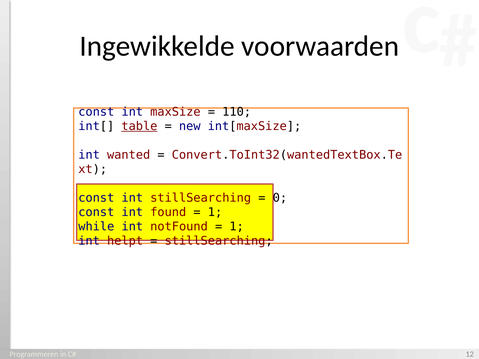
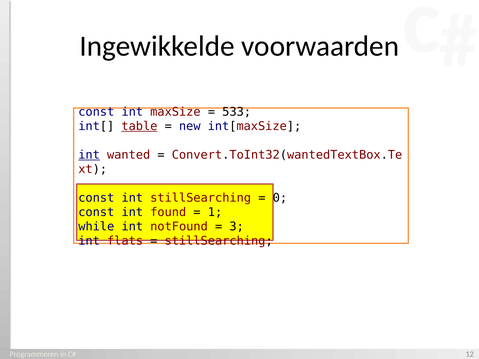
110: 110 -> 533 (237, 112)
int underline: none -> present (89, 155)
1: 1 -> 3 (237, 227)
helpt: helpt -> flats (125, 241)
